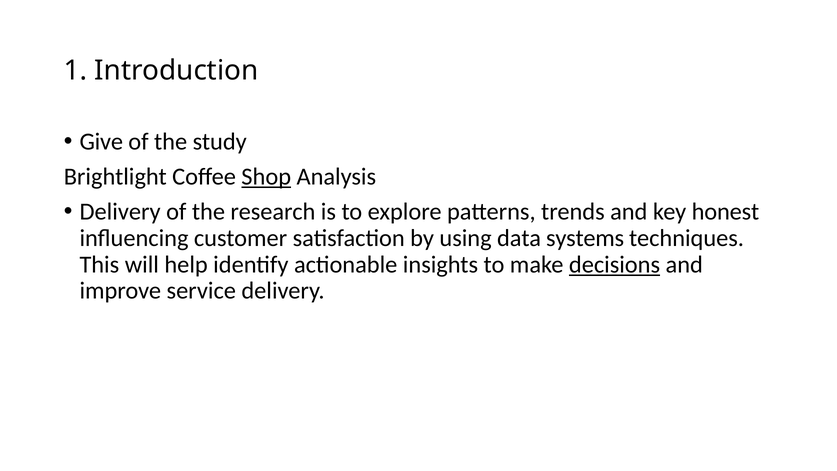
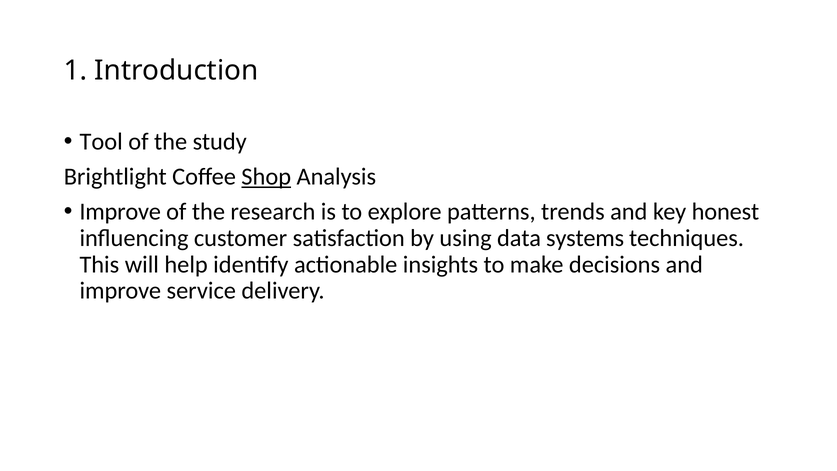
Give: Give -> Tool (101, 142)
Delivery: Delivery -> Improve (120, 212)
decisions underline: present -> none (615, 264)
